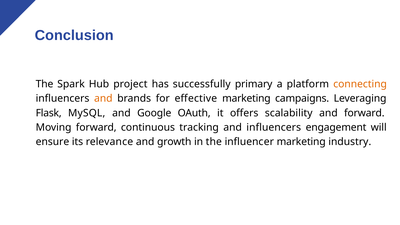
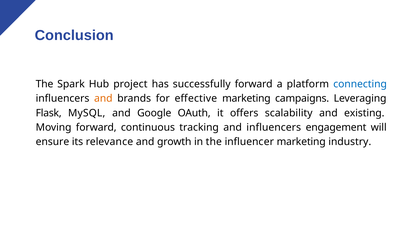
successfully primary: primary -> forward (254, 84)
connecting colour: orange -> blue (360, 84)
and forward: forward -> existing (364, 113)
